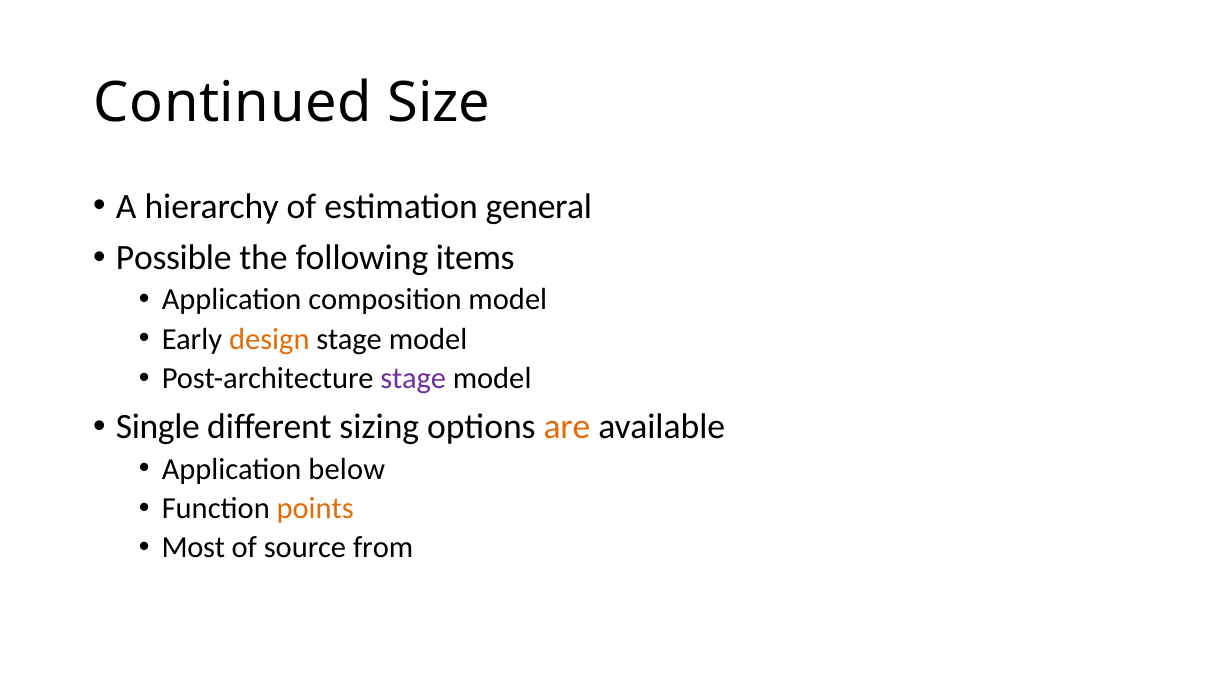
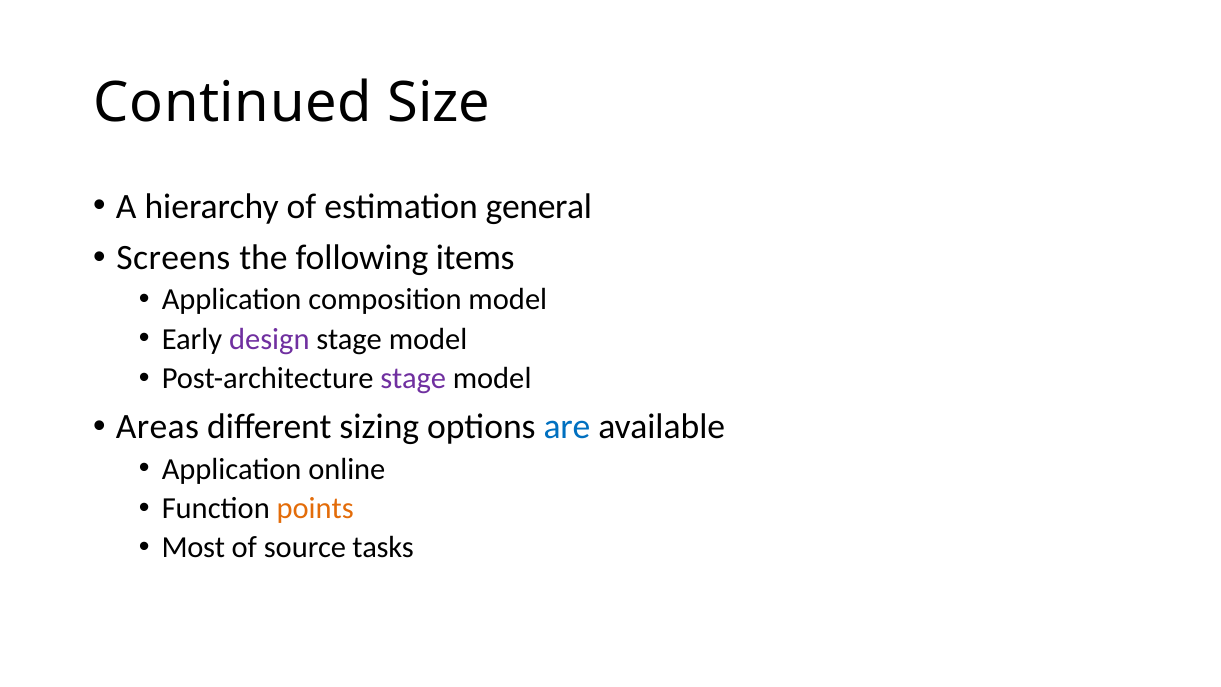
Possible: Possible -> Screens (173, 258)
design colour: orange -> purple (269, 339)
Single: Single -> Areas (157, 427)
are colour: orange -> blue (567, 427)
below: below -> online (347, 469)
from: from -> tasks (383, 547)
